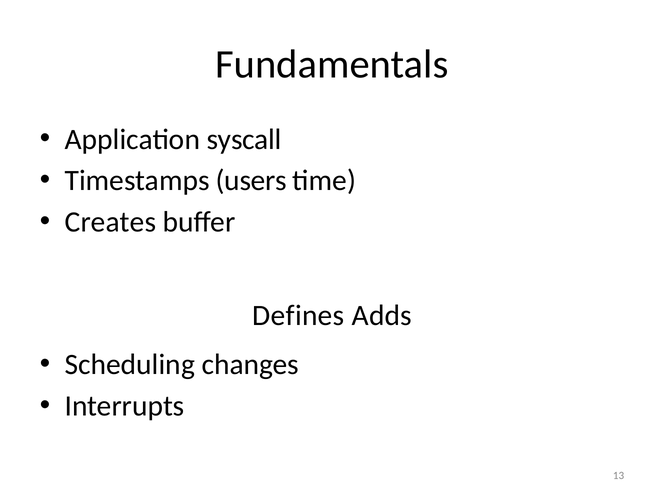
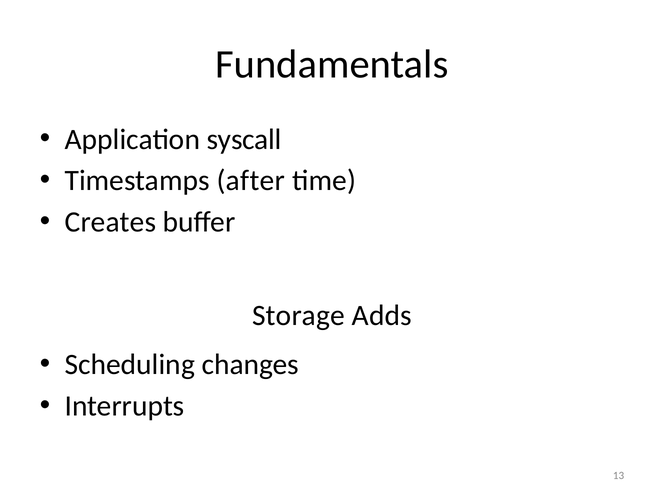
users: users -> after (251, 181)
Defines: Defines -> Storage (299, 315)
